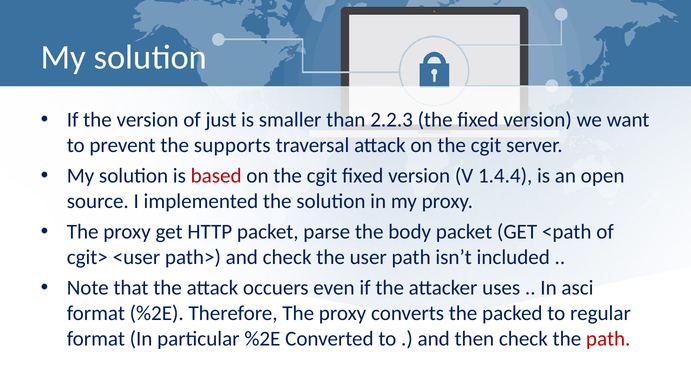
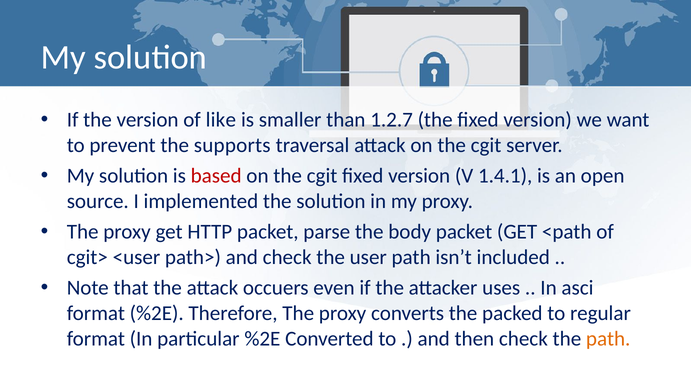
just: just -> like (221, 120)
2.2.3: 2.2.3 -> 1.2.7 (392, 120)
1.4.4: 1.4.4 -> 1.4.1 (505, 176)
path colour: red -> orange (608, 338)
